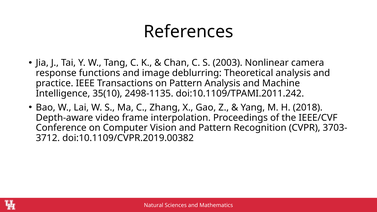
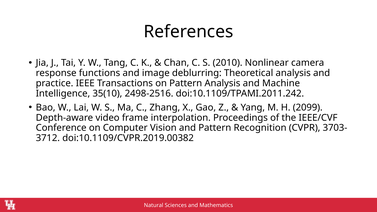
2003: 2003 -> 2010 (228, 63)
2498-1135: 2498-1135 -> 2498-2516 (149, 93)
2018: 2018 -> 2099 (308, 108)
